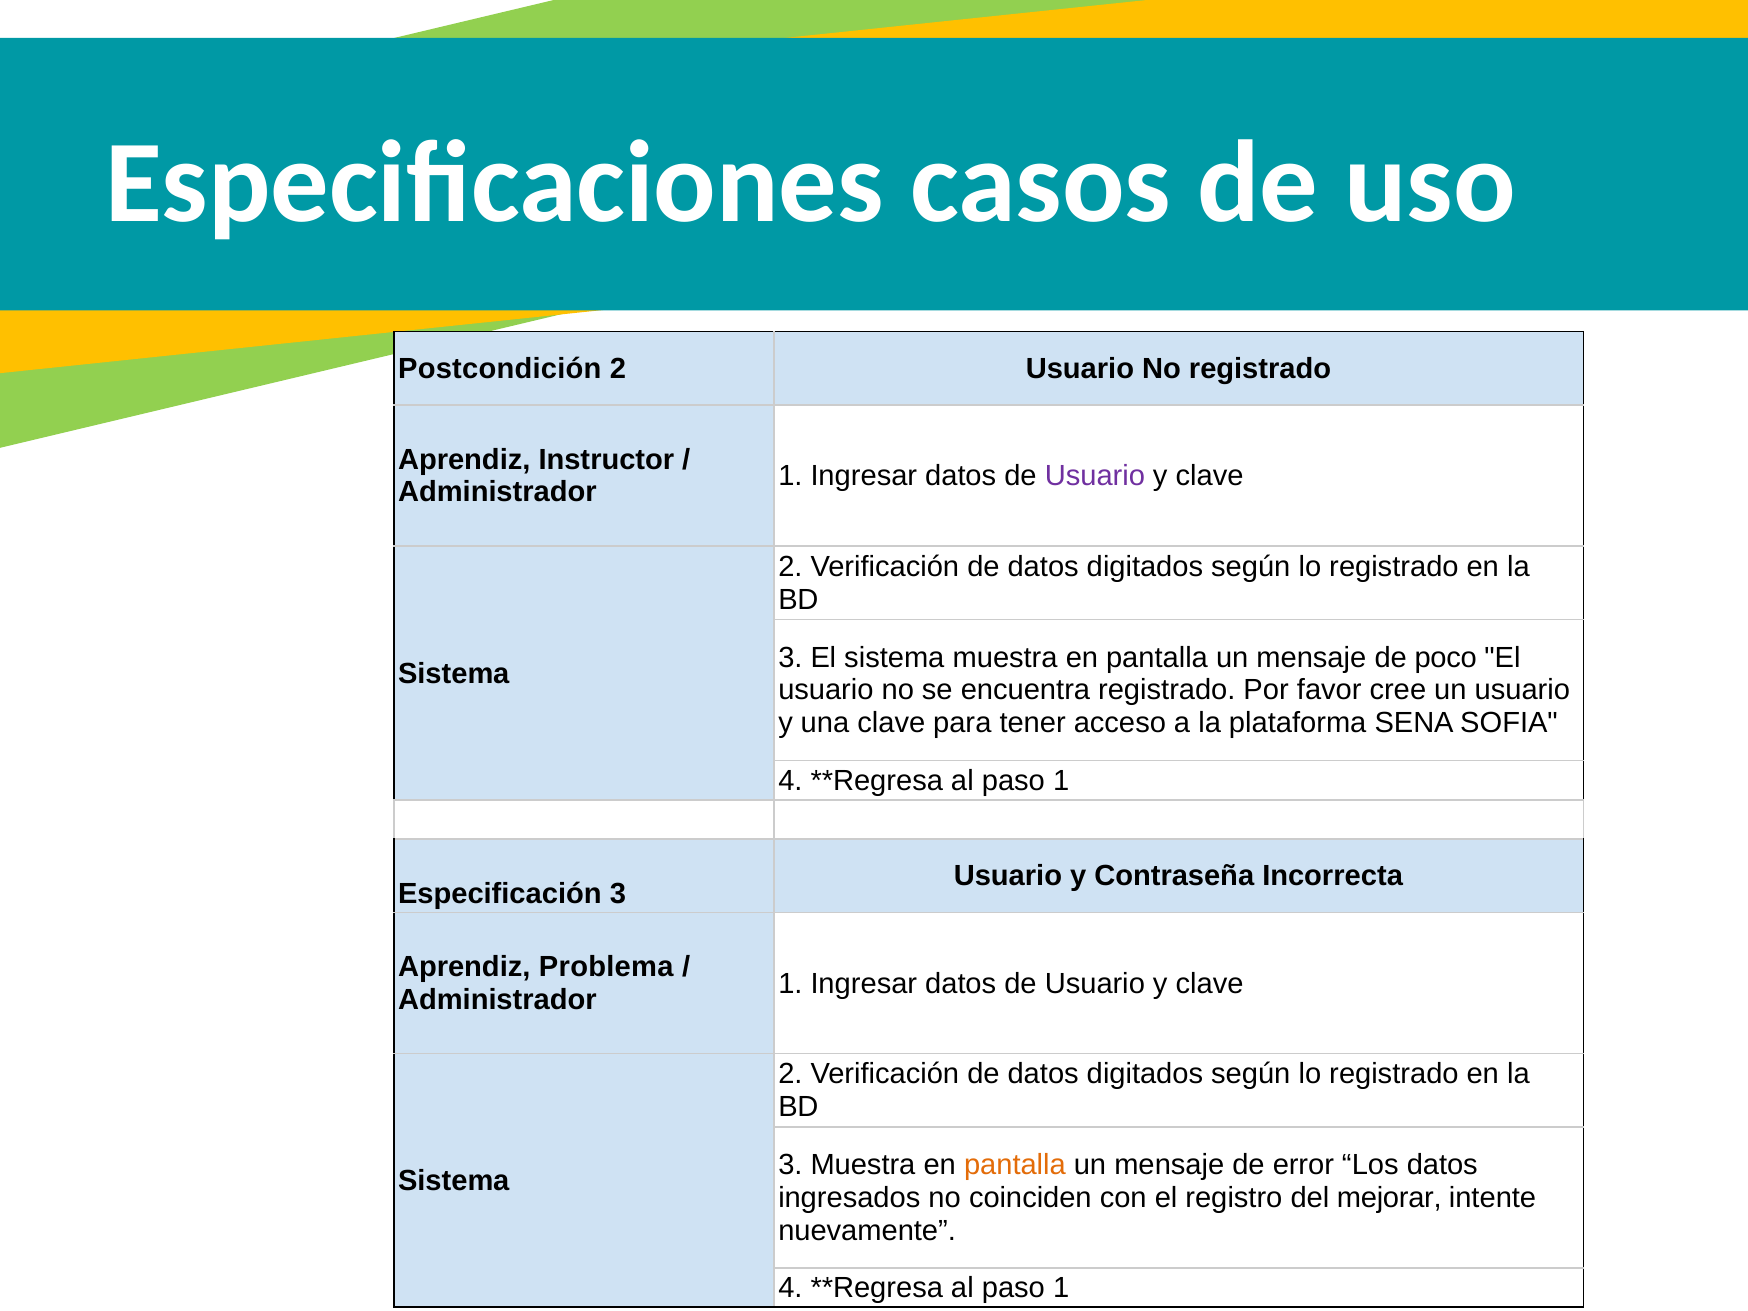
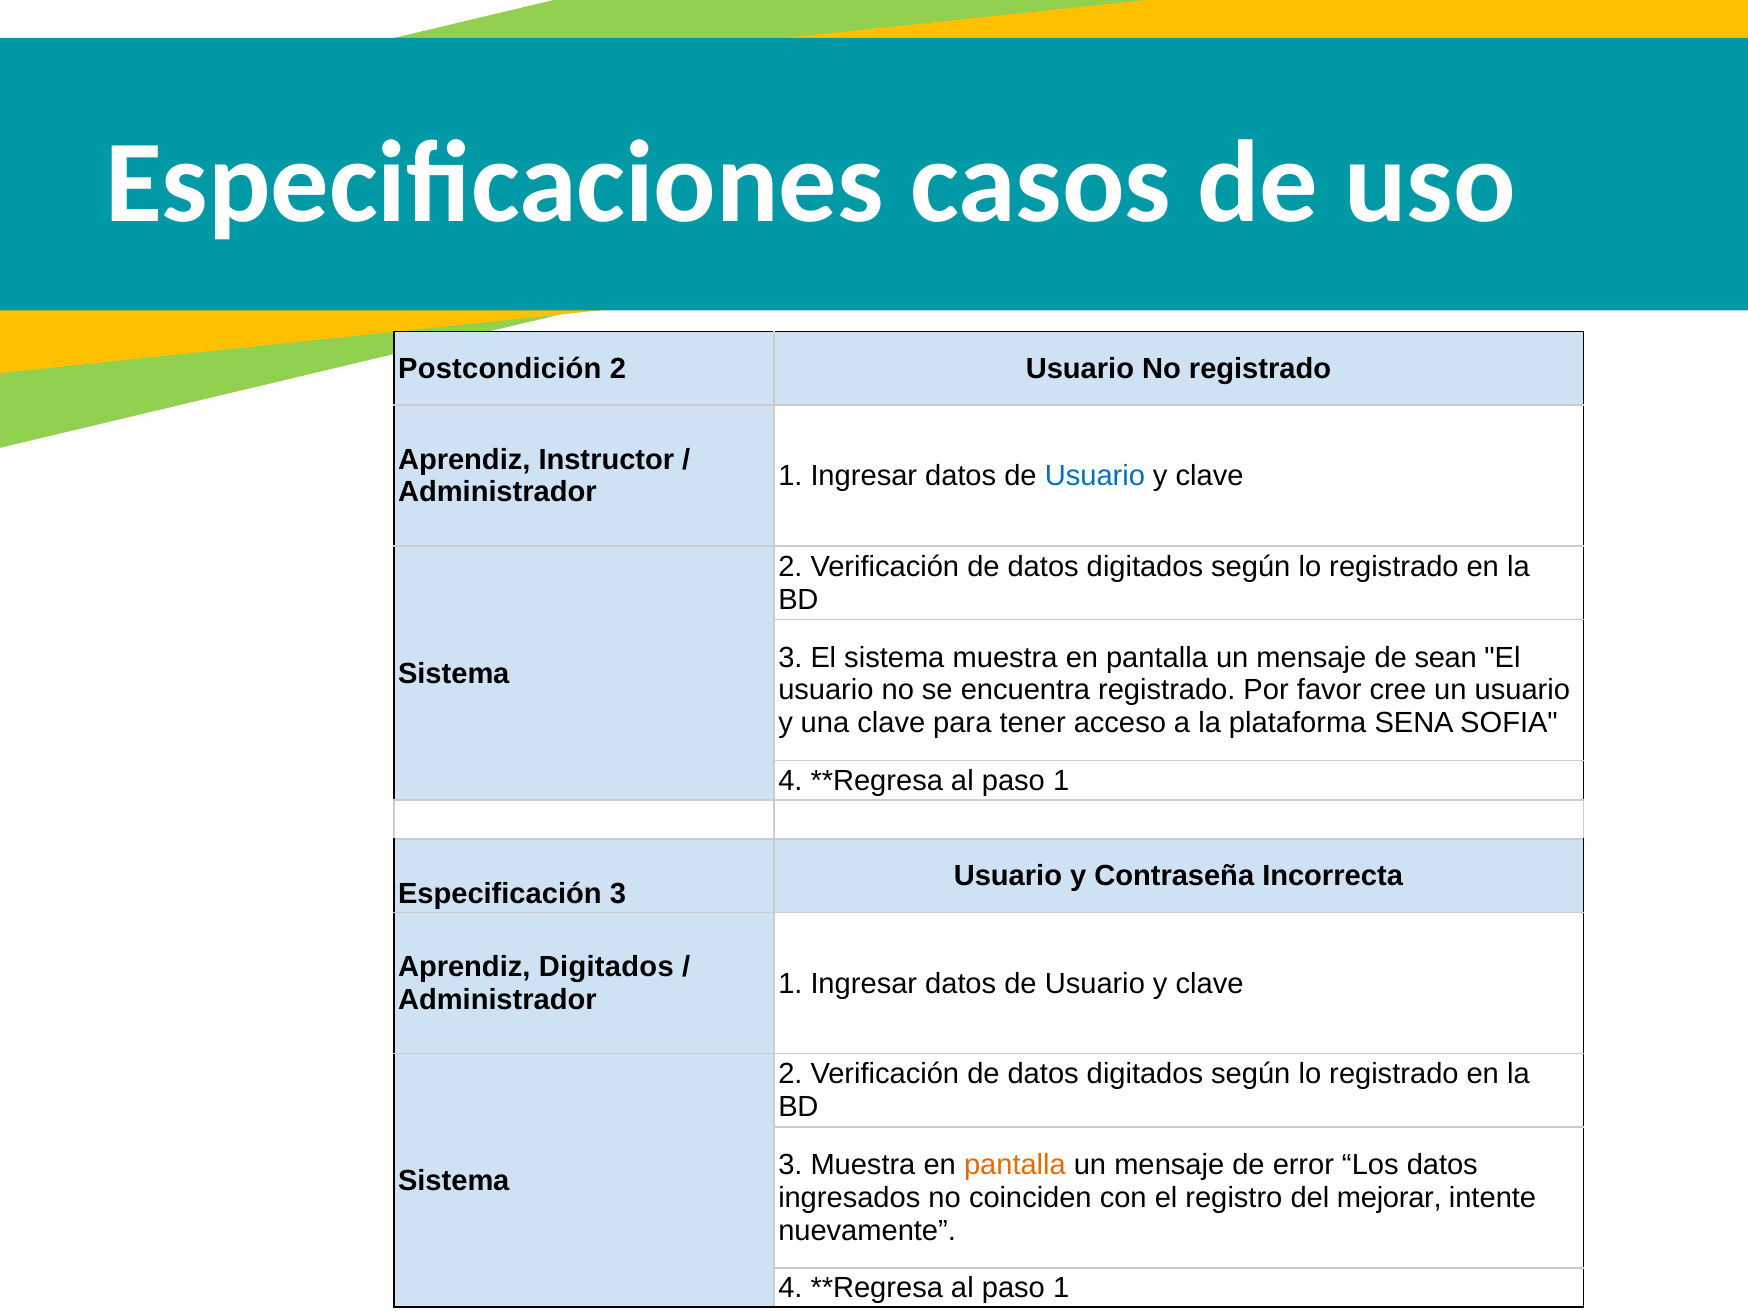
Usuario colour: purple -> blue (1095, 476)
poco: poco -> sean (1446, 658)
Aprendiz Problema: Problema -> Digitados (606, 967)
